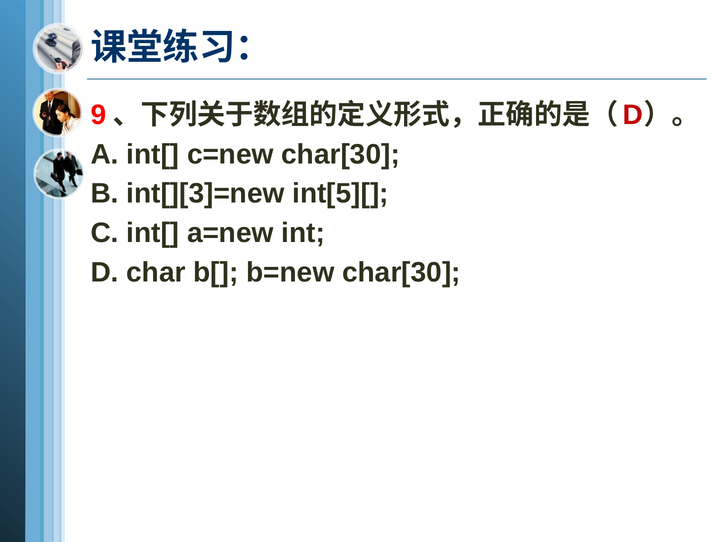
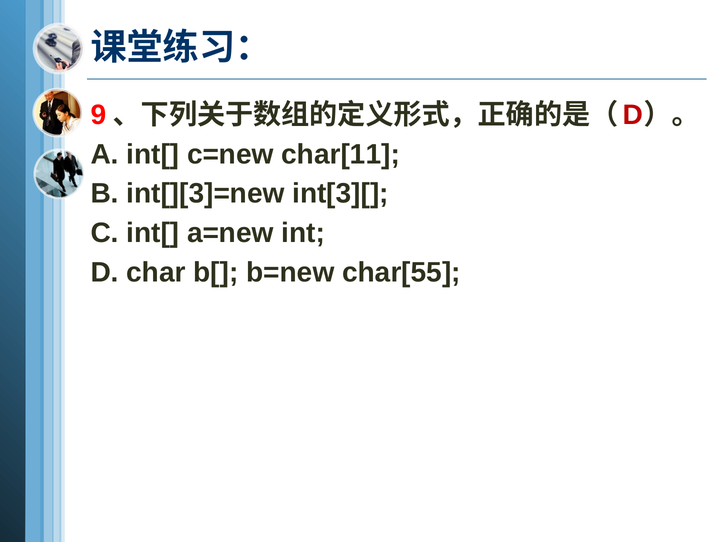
c=new char[30: char[30 -> char[11 (341, 154)
int[5][: int[5][ -> int[3][ (341, 194)
b=new char[30: char[30 -> char[55 (401, 273)
